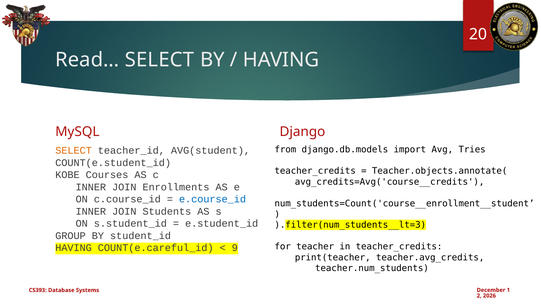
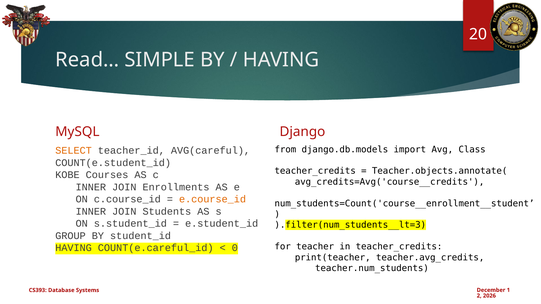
Read… SELECT: SELECT -> SIMPLE (160, 60)
Tries: Tries -> Class (472, 150)
AVG(student: AVG(student -> AVG(careful (211, 151)
e.course_id colour: blue -> orange (213, 199)
9: 9 -> 0 (235, 248)
